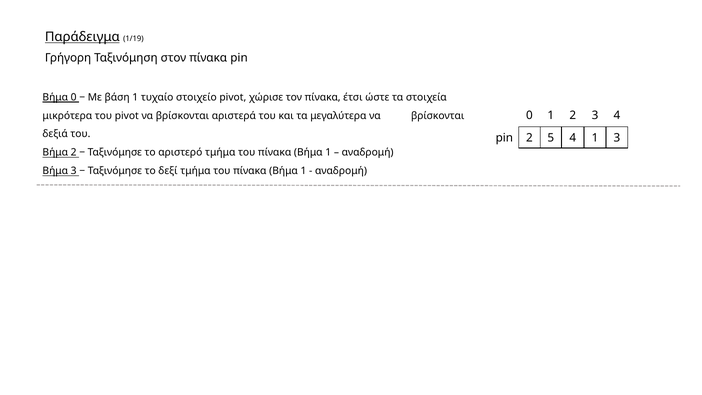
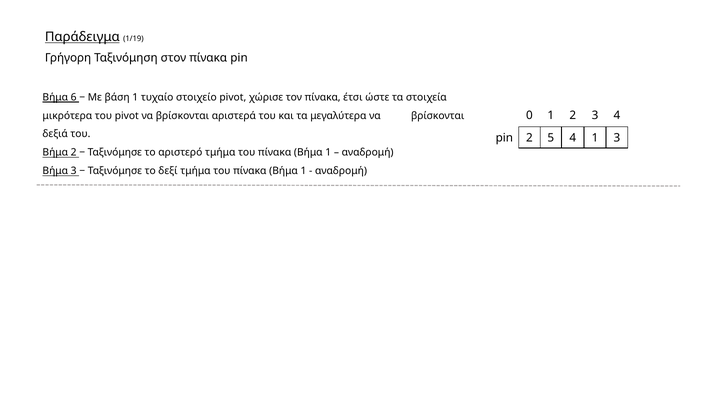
Βήμα 0: 0 -> 6 (74, 97)
